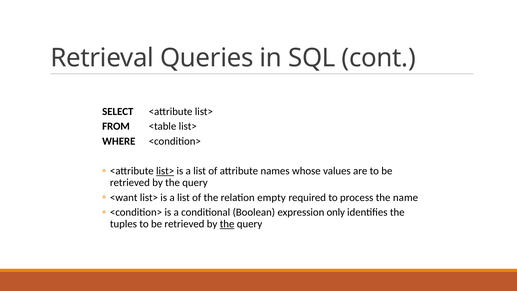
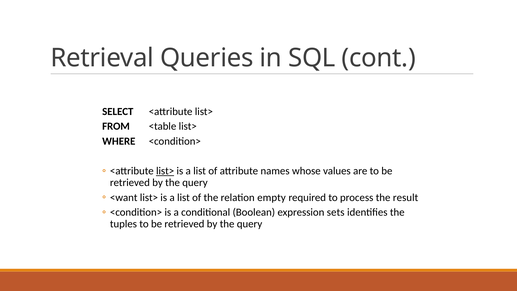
name: name -> result (406, 197)
only: only -> sets (336, 212)
the underline: present -> none (227, 224)
